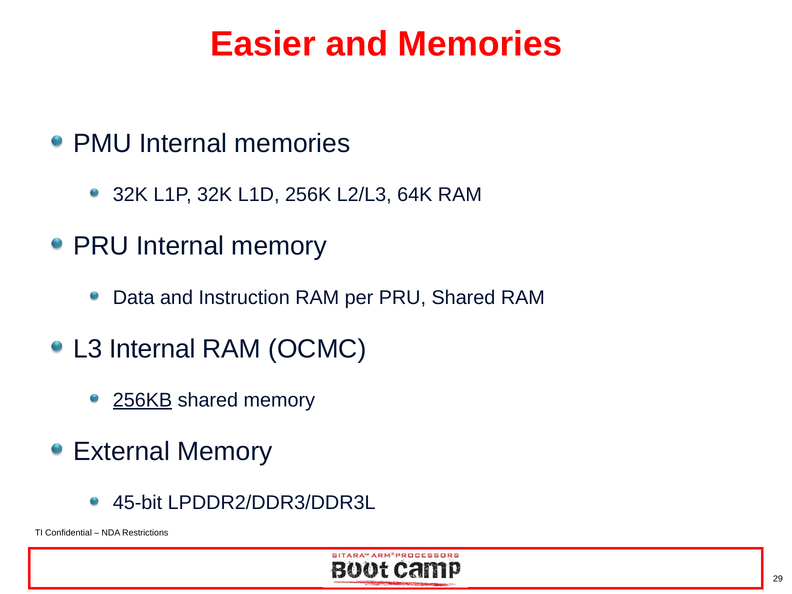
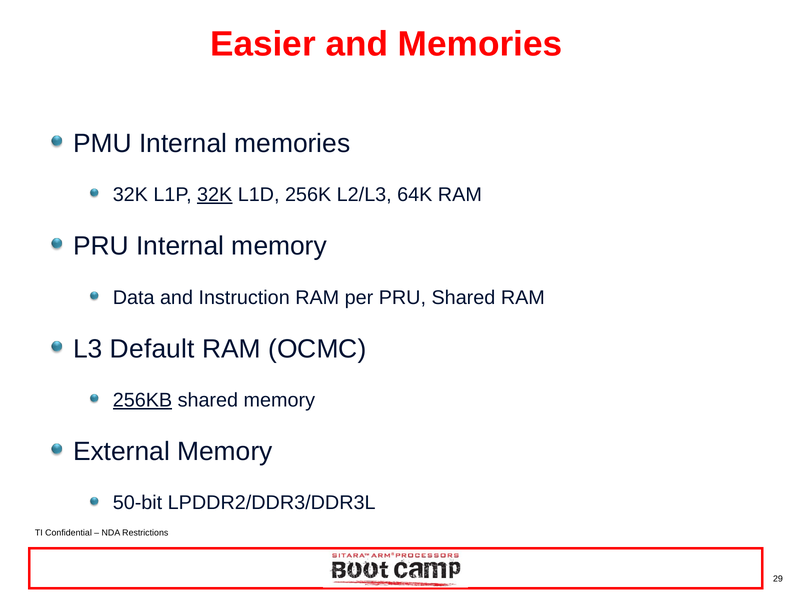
32K underline: none -> present (215, 195)
L3 Internal: Internal -> Default (152, 349)
45-bit: 45-bit -> 50-bit (137, 503)
